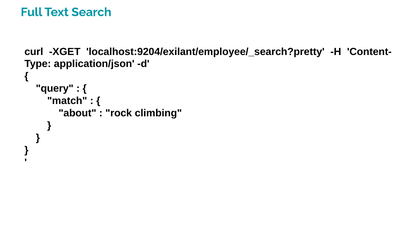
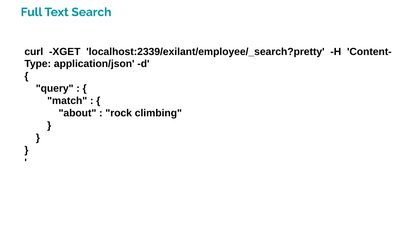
localhost:9204/exilant/employee/_search?pretty: localhost:9204/exilant/employee/_search?pretty -> localhost:2339/exilant/employee/_search?pretty (205, 52)
